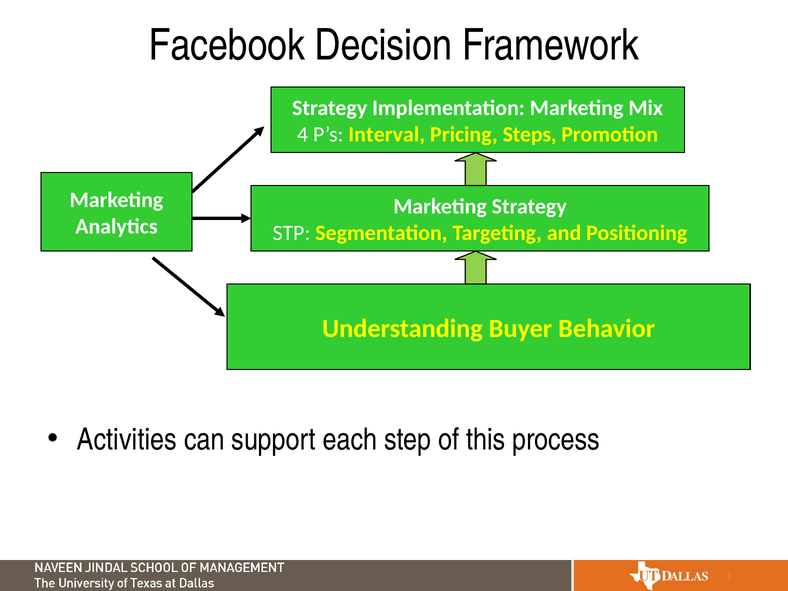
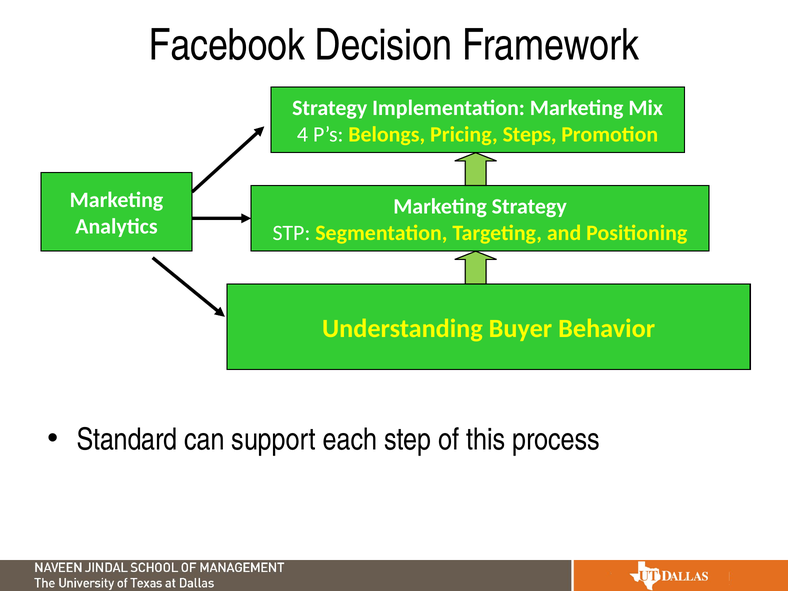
Interval: Interval -> Belongs (387, 135)
Activities: Activities -> Standard (127, 439)
